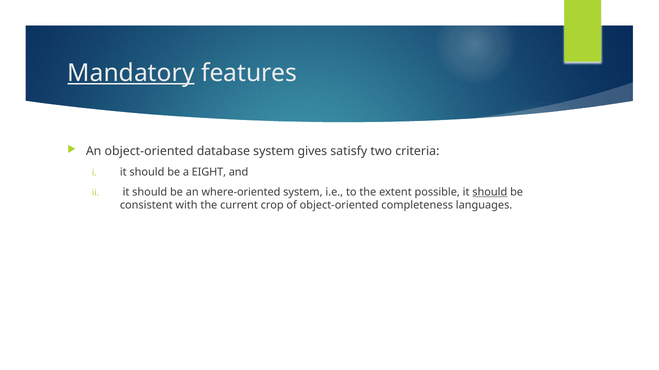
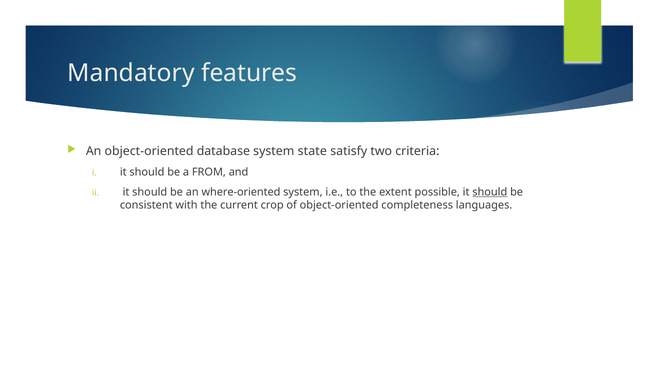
Mandatory underline: present -> none (131, 73)
gives: gives -> state (312, 151)
EIGHT: EIGHT -> FROM (209, 172)
